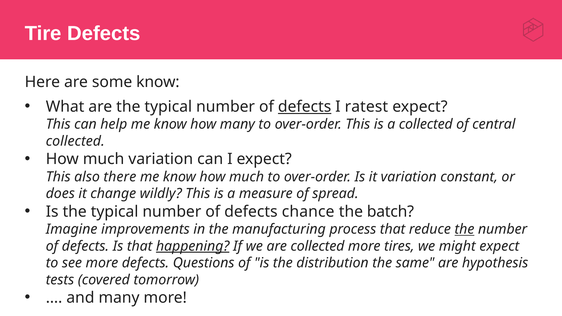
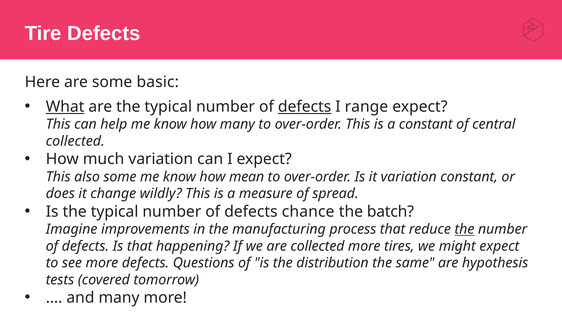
some know: know -> basic (158, 82)
What underline: none -> present (65, 107)
ratest: ratest -> range (366, 107)
a collected: collected -> constant (426, 124)
also there: there -> some (120, 177)
know how much: much -> mean (247, 177)
happening underline: present -> none (193, 246)
